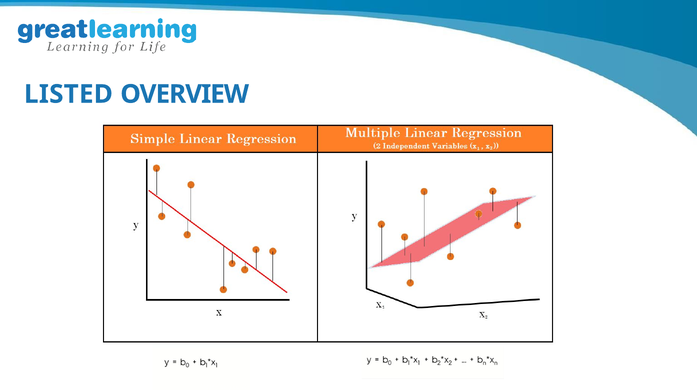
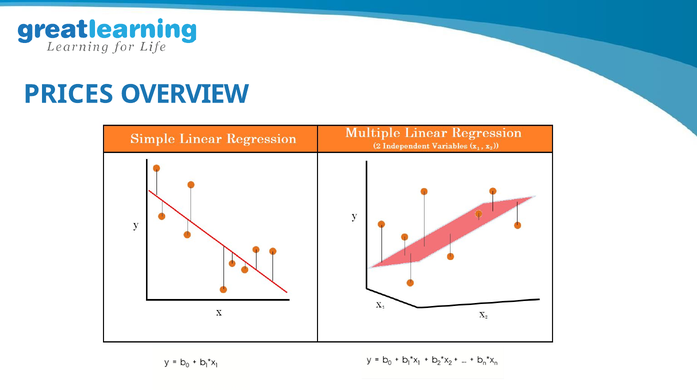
LISTED: LISTED -> PRICES (68, 94)
